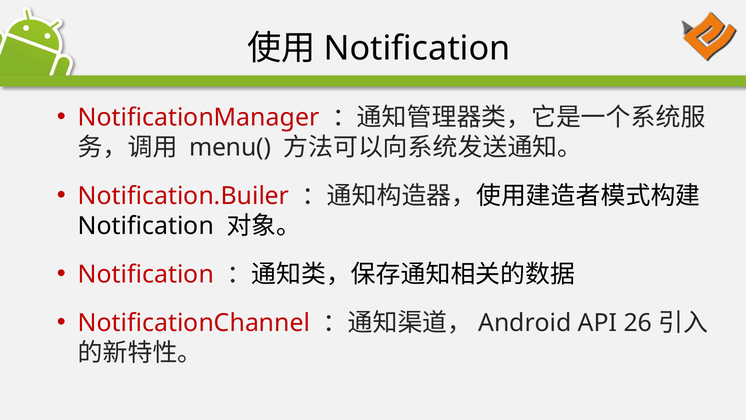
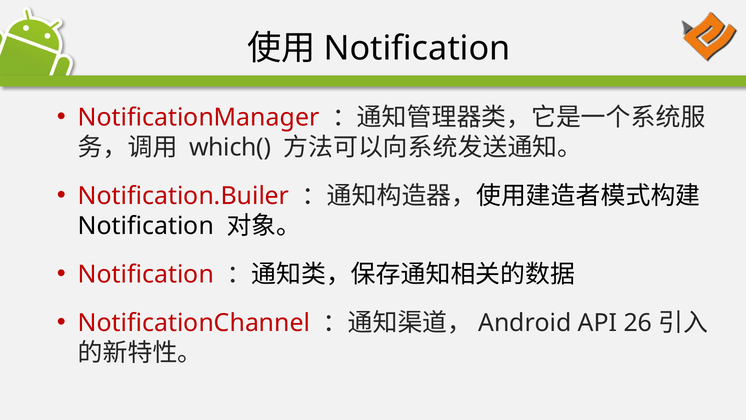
menu(: menu( -> which( (230, 147)
